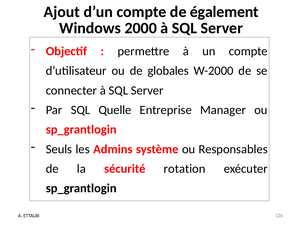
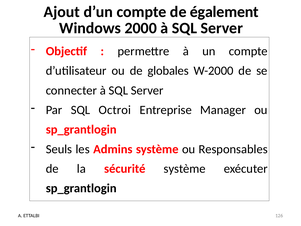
Quelle: Quelle -> Octroi (115, 110)
sécurité rotation: rotation -> système (185, 169)
